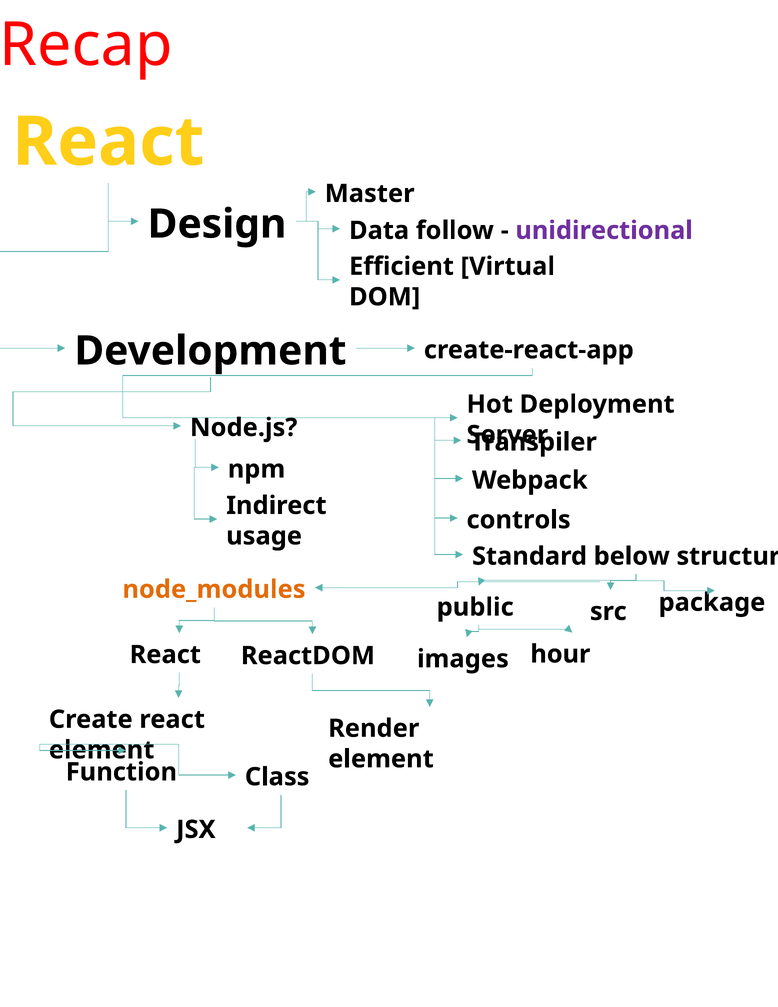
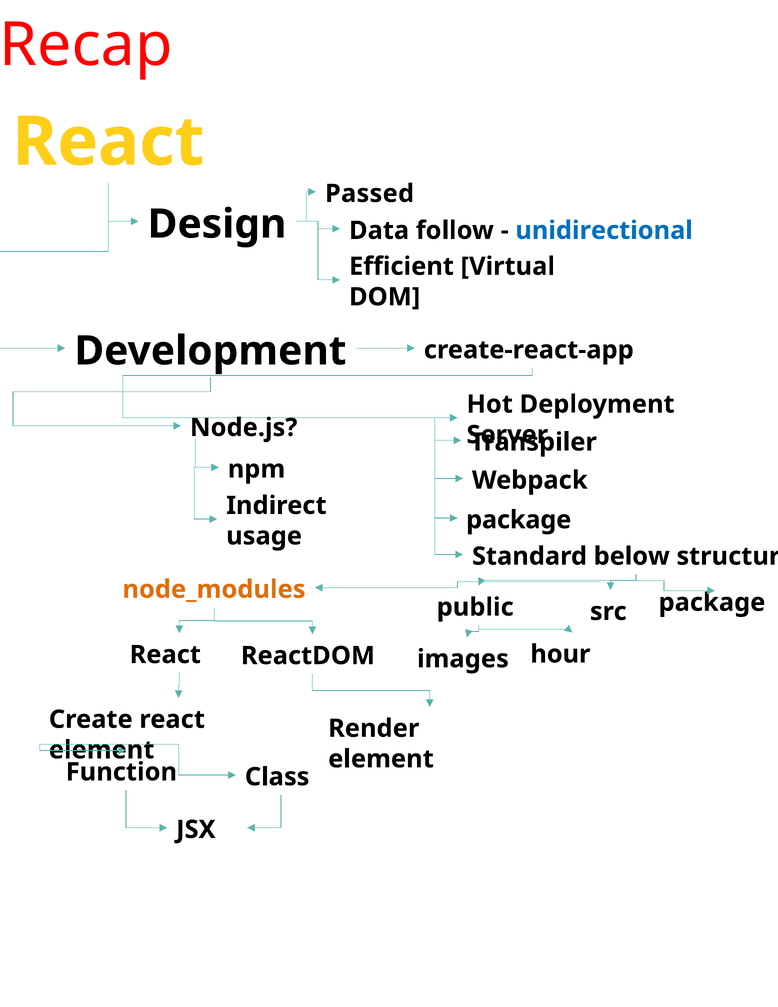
Master: Master -> Passed (370, 194)
unidirectional colour: purple -> blue (604, 230)
controls: controls -> package (519, 520)
